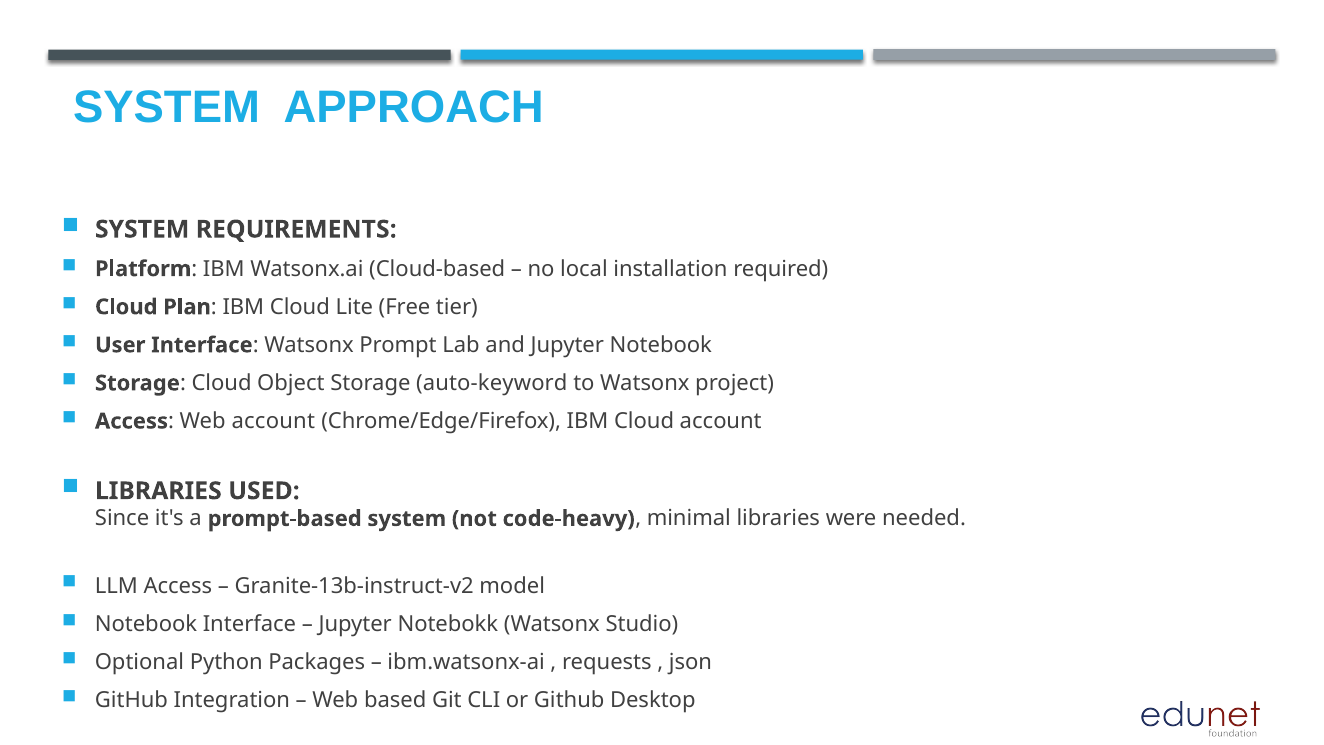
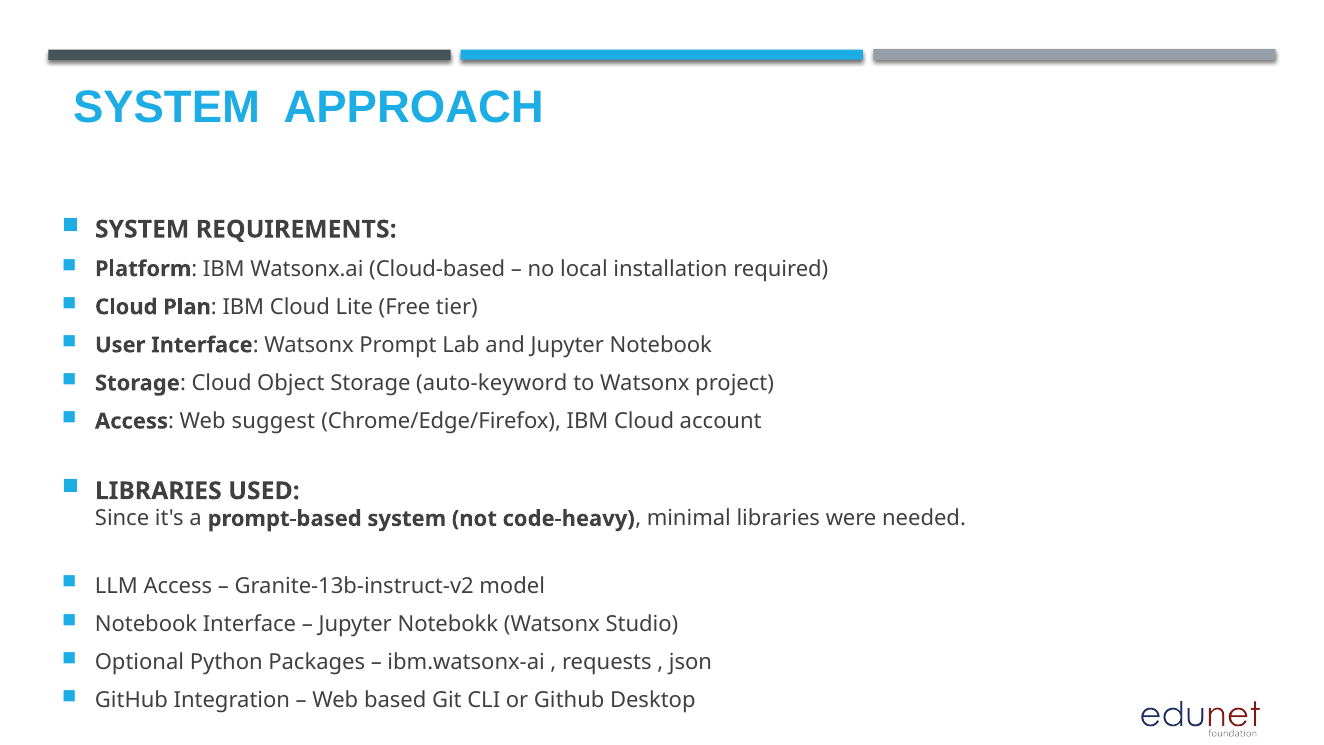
Web account: account -> suggest (273, 421)
